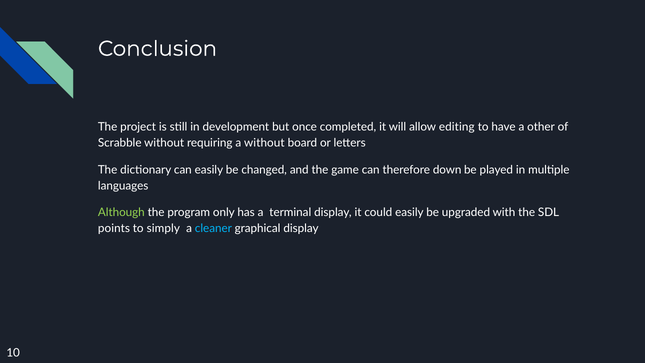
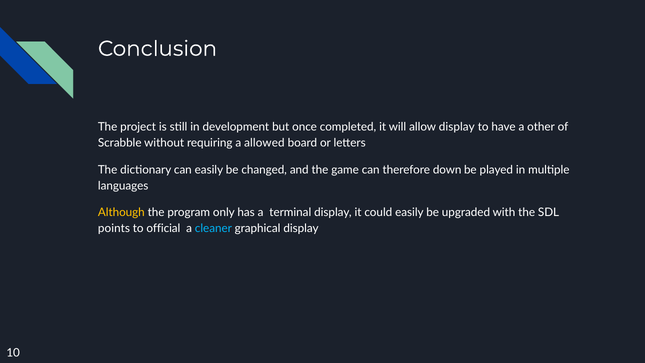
allow editing: editing -> display (457, 127)
a without: without -> allowed (264, 143)
Although colour: light green -> yellow (121, 212)
simply: simply -> official (163, 228)
